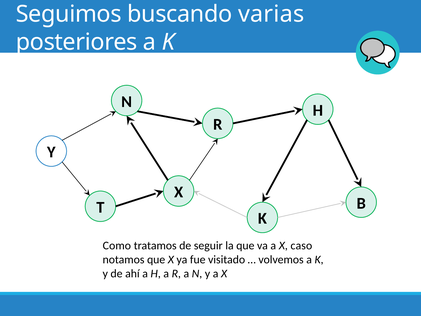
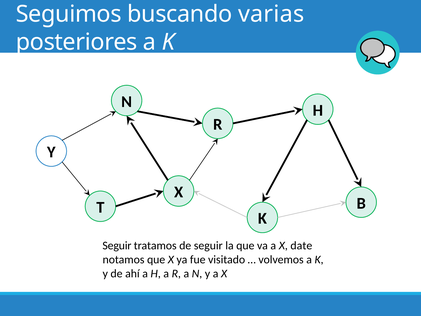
Como: Como -> Seguir (117, 246)
caso: caso -> date (301, 246)
